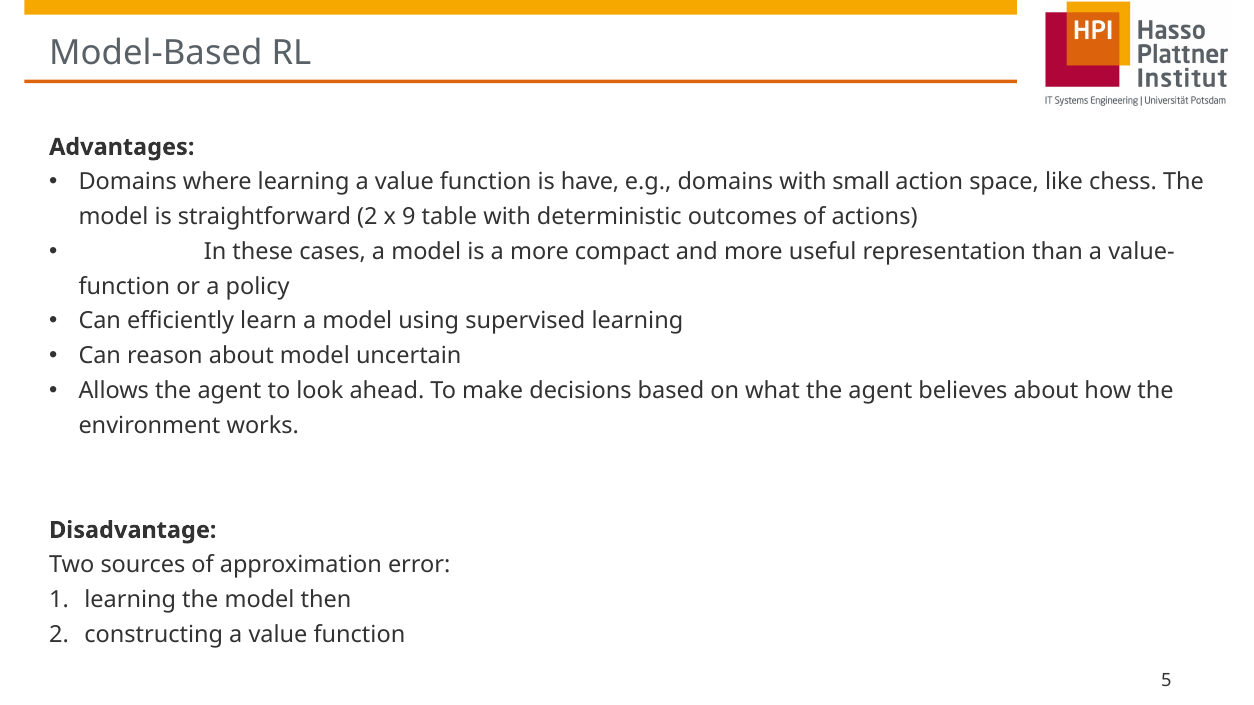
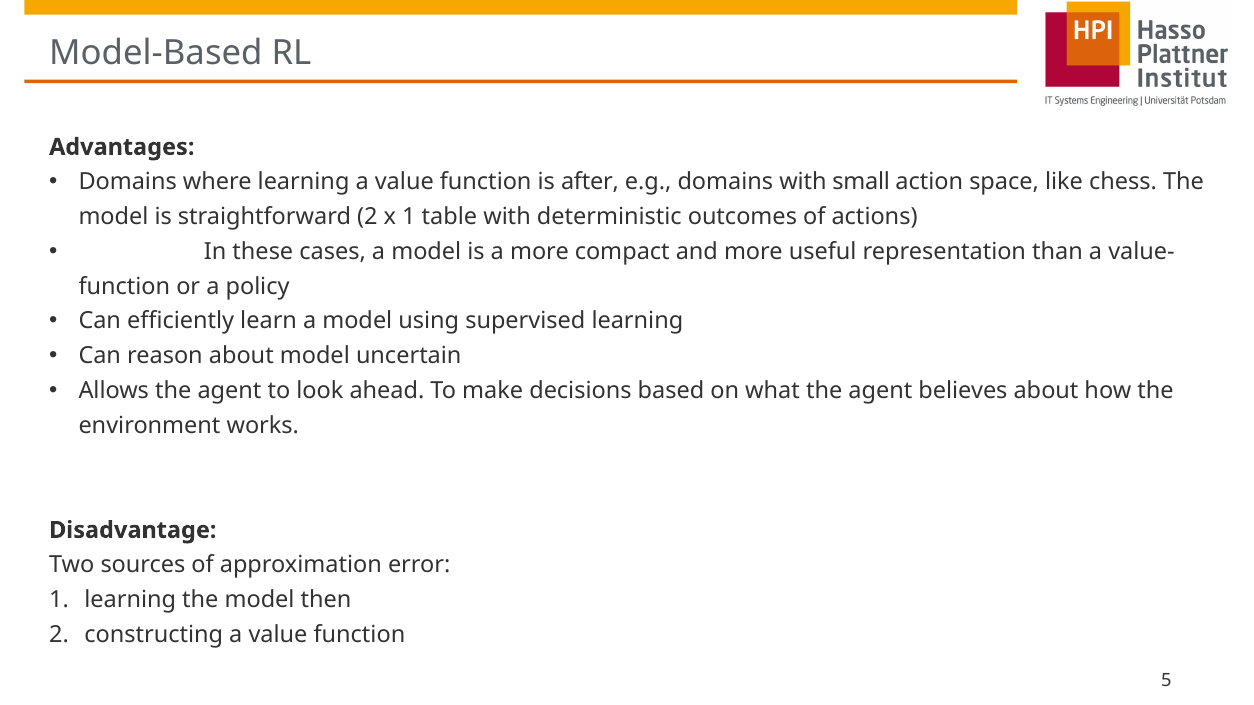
have: have -> after (590, 182)
x 9: 9 -> 1 (409, 217)
